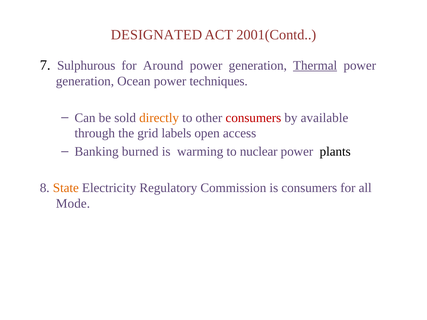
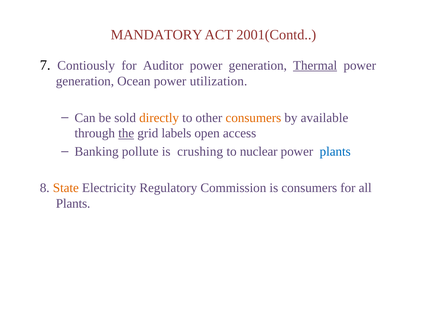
DESIGNATED: DESIGNATED -> MANDATORY (157, 35)
Sulphurous: Sulphurous -> Contiously (86, 65)
Around: Around -> Auditor (163, 65)
techniques: techniques -> utilization (219, 81)
consumers colour: red -> orange (253, 118)
the underline: none -> present (126, 133)
burned: burned -> pollute (140, 152)
warming: warming -> crushing (200, 152)
plants colour: black -> blue (335, 152)
Mode: Mode -> Plants (73, 204)
